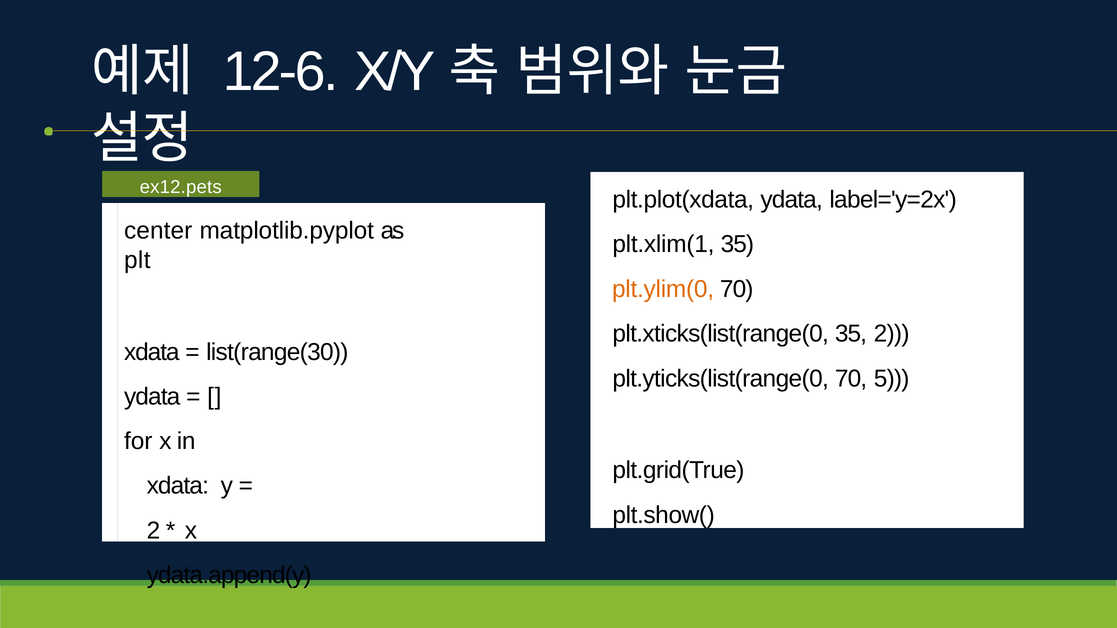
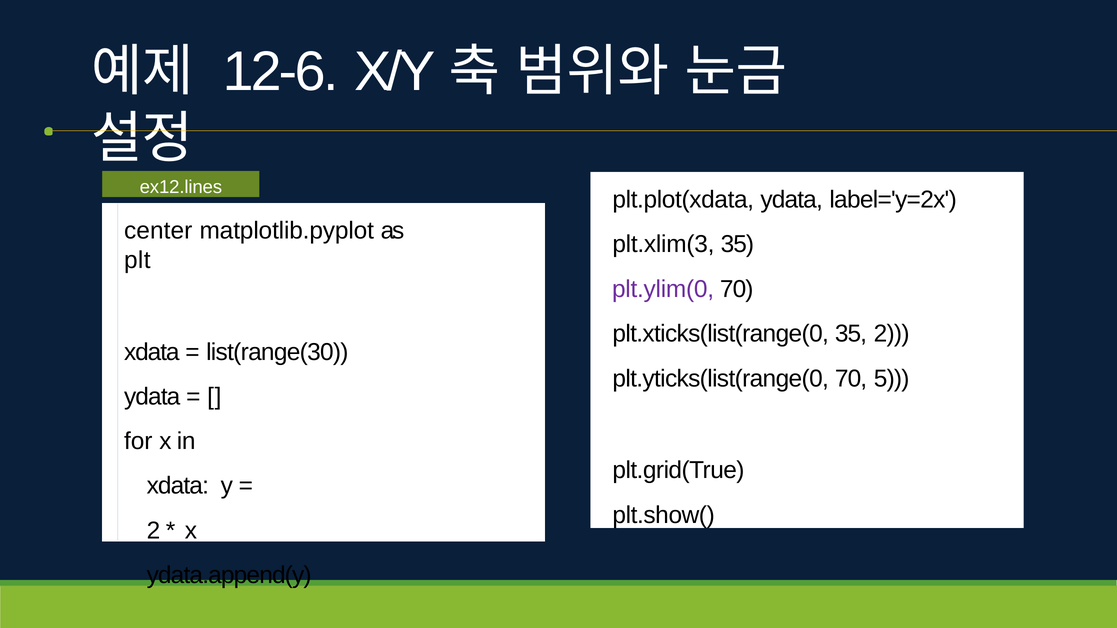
ex12.pets: ex12.pets -> ex12.lines (181, 187)
plt.xlim(1: plt.xlim(1 -> plt.xlim(3 (663, 245)
plt.ylim(0 colour: orange -> purple (663, 289)
